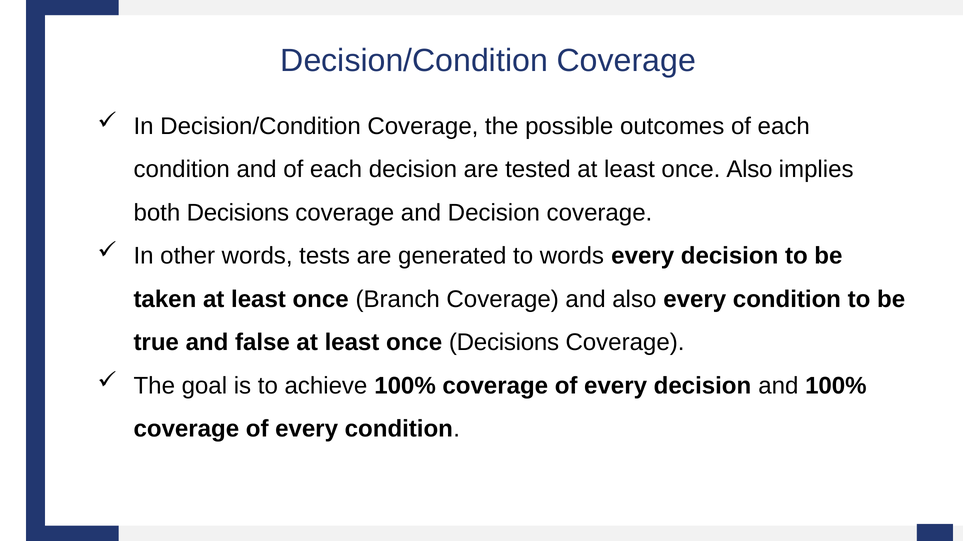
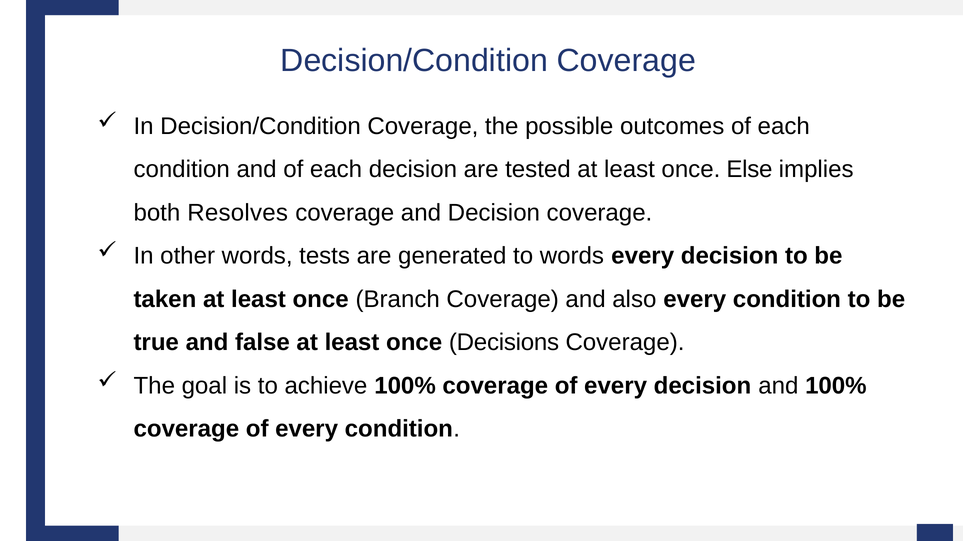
once Also: Also -> Else (749, 170)
both Decisions: Decisions -> Resolves (238, 213)
